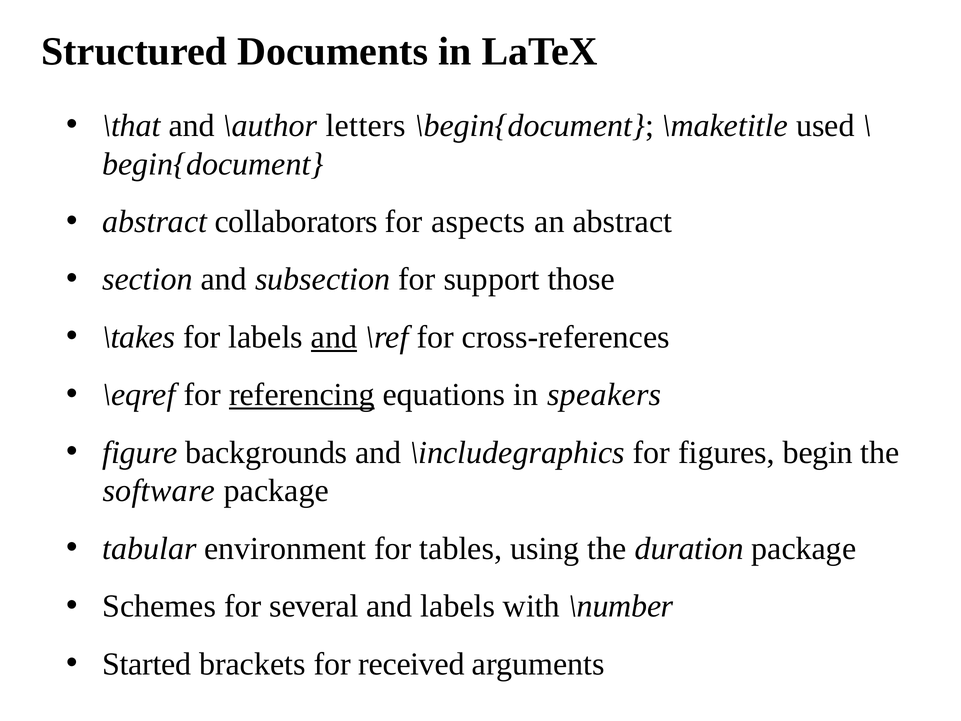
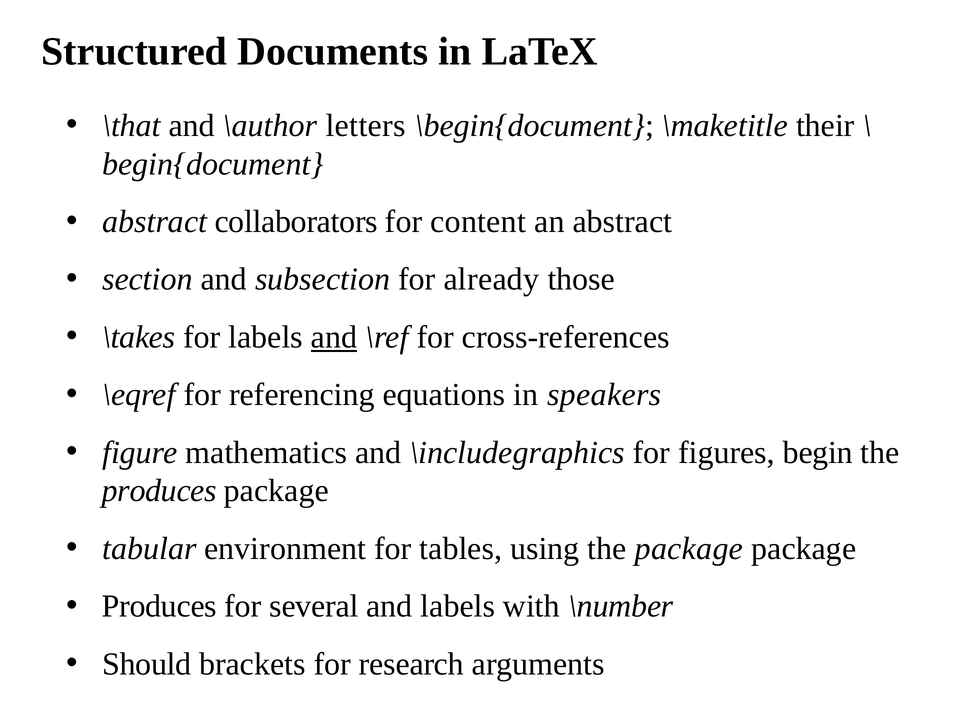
used: used -> their (825, 126)
aspects: aspects -> content (478, 222)
support: support -> already (491, 279)
referencing underline: present -> none (302, 395)
backgrounds: backgrounds -> mathematics (266, 452)
software: software -> produces (159, 491)
the duration: duration -> package (689, 548)
Schemes: Schemes -> Produces (159, 606)
Started: Started -> Should (147, 664)
received: received -> research (411, 664)
